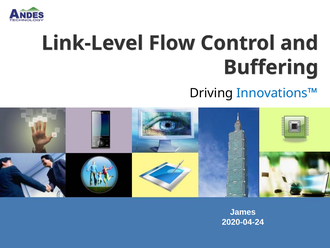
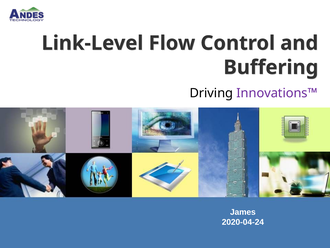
Innovations™ colour: blue -> purple (277, 93)
